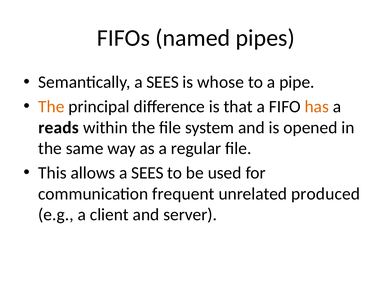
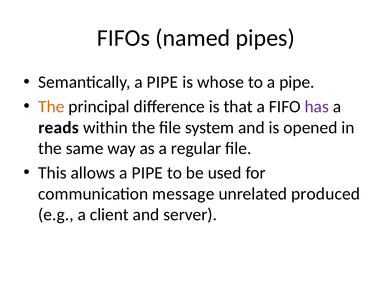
Semantically a SEES: SEES -> PIPE (162, 82)
has colour: orange -> purple (317, 107)
allows a SEES: SEES -> PIPE (147, 173)
frequent: frequent -> message (183, 194)
